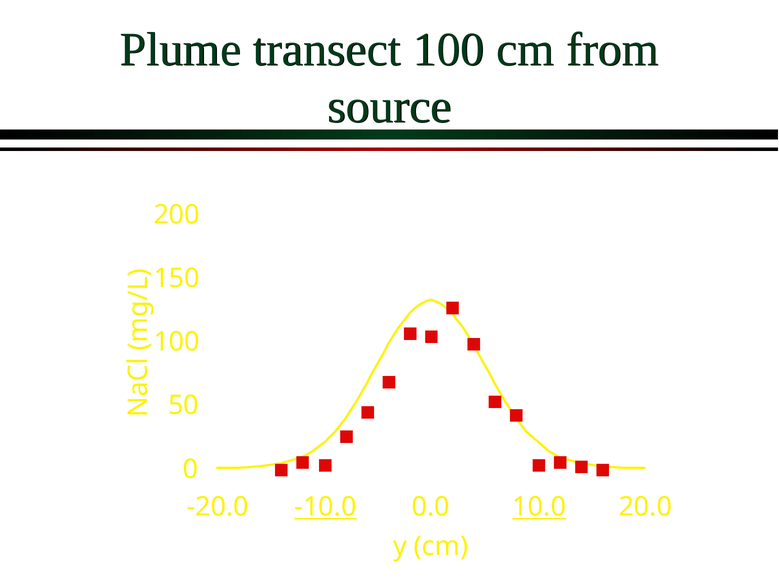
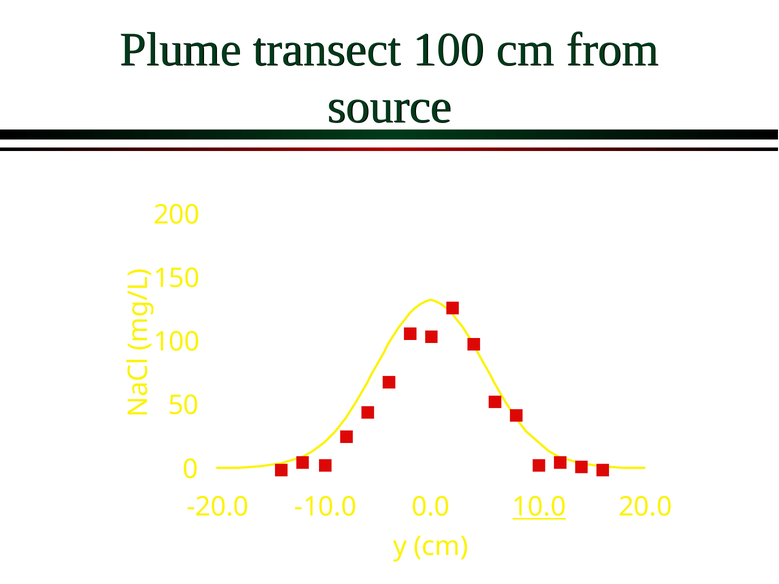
-10.0 underline: present -> none (325, 507)
